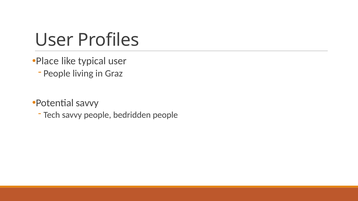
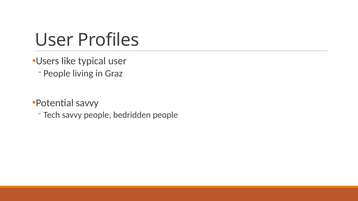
Place: Place -> Users (47, 61)
